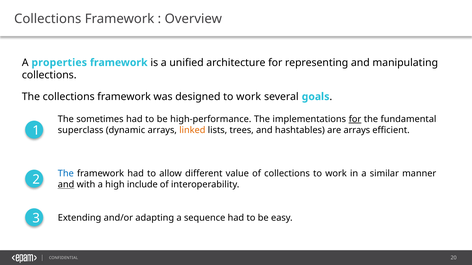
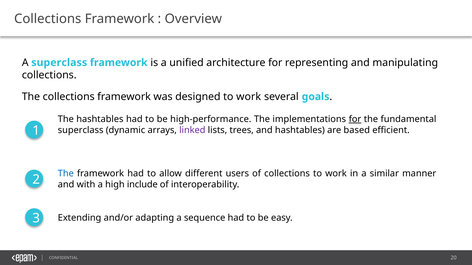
A properties: properties -> superclass (59, 63)
The sometimes: sometimes -> hashtables (100, 119)
linked colour: orange -> purple (192, 130)
are arrays: arrays -> based (357, 130)
value: value -> users (237, 174)
and underline: present -> none (66, 185)
